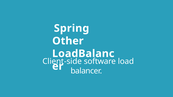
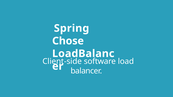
Other: Other -> Chose (68, 41)
